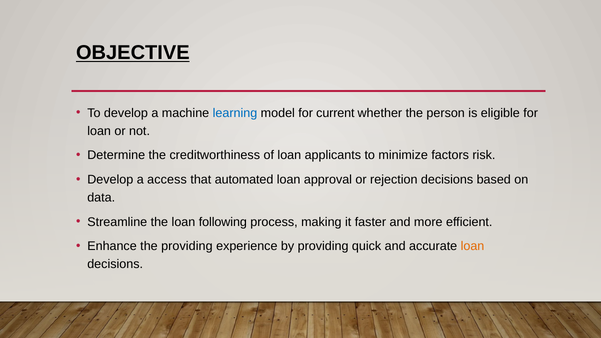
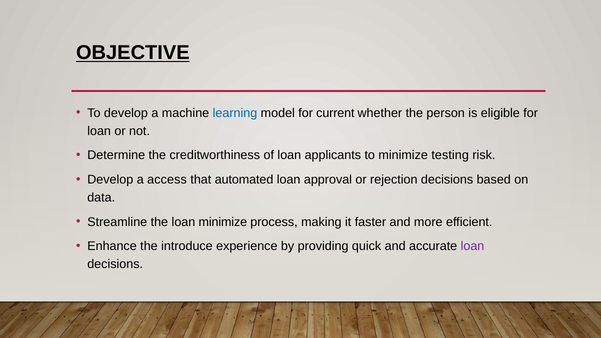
factors: factors -> testing (450, 155)
loan following: following -> minimize (223, 222)
the providing: providing -> introduce (187, 246)
loan colour: orange -> purple (472, 246)
